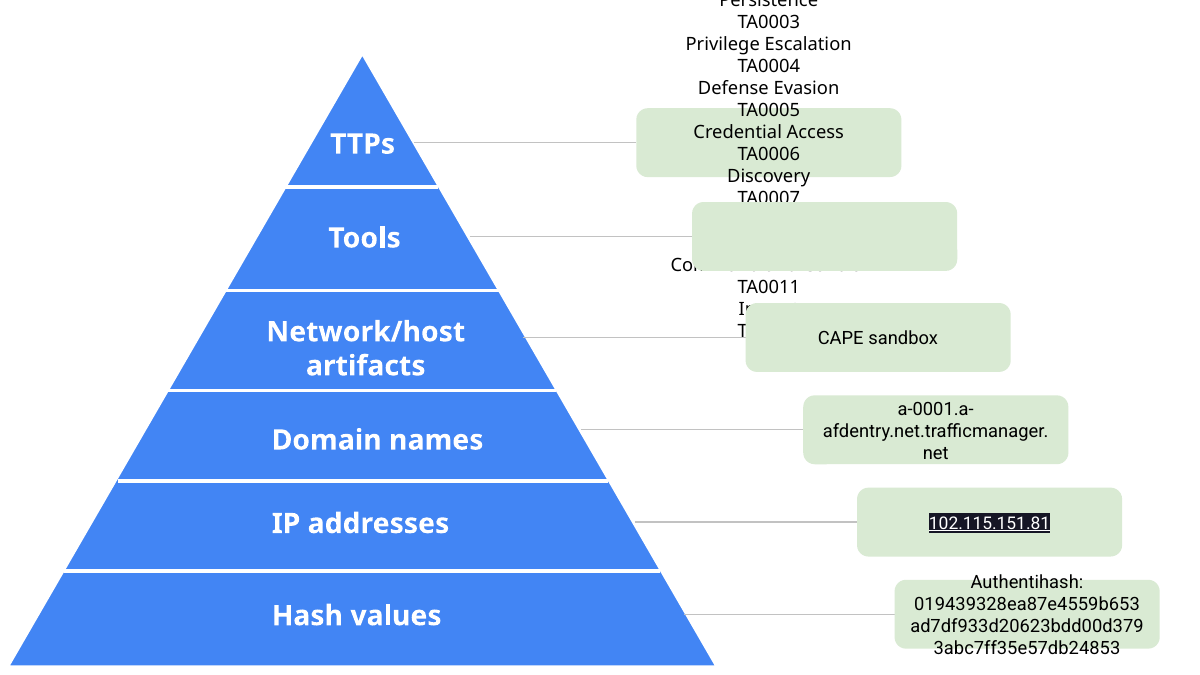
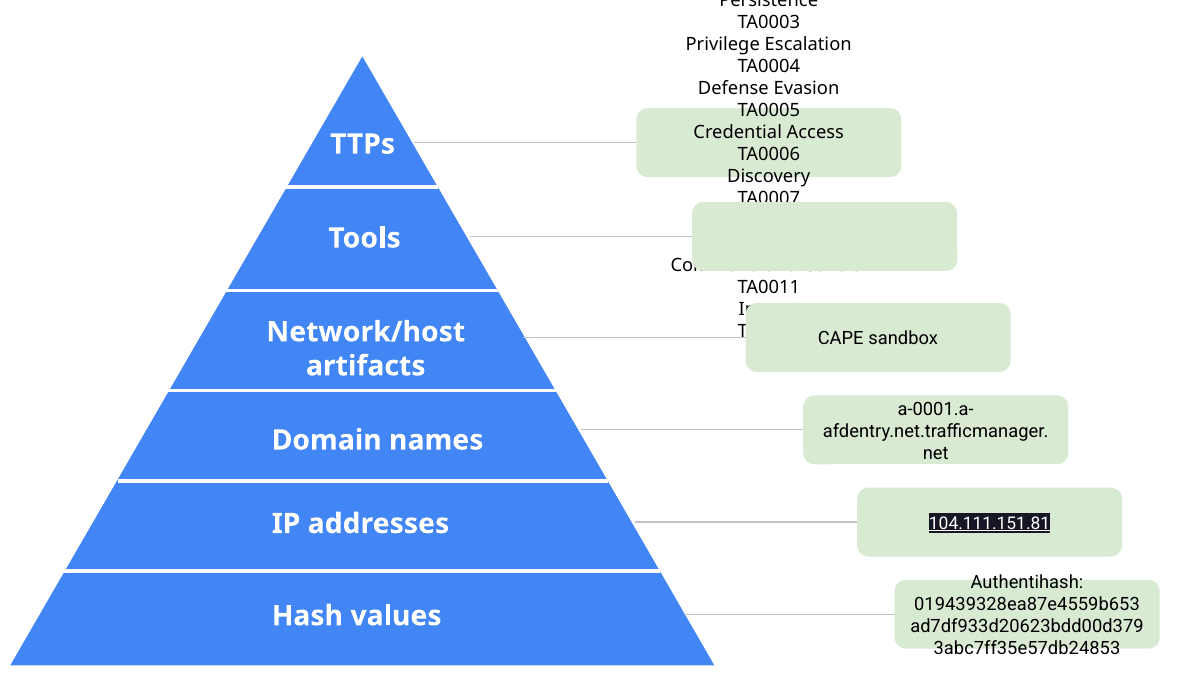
102.115.151.81: 102.115.151.81 -> 104.111.151.81 (990, 523)
